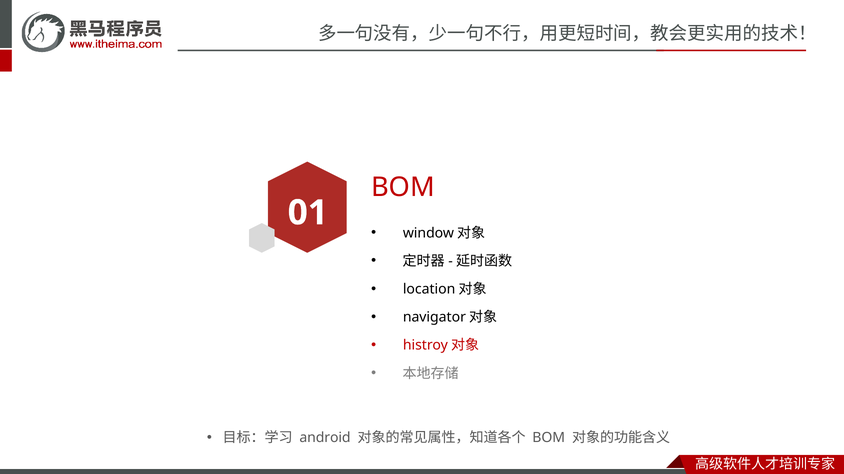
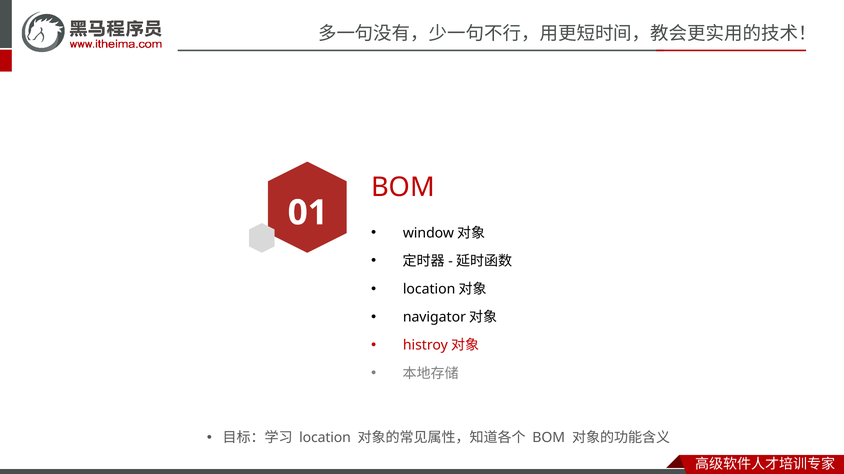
android: android -> location (325, 439)
